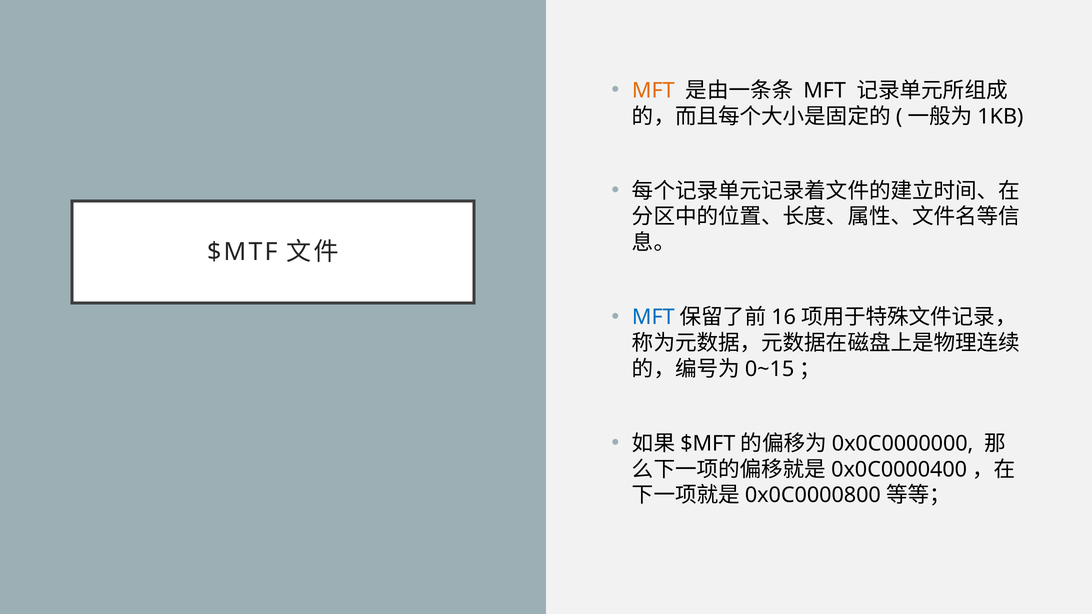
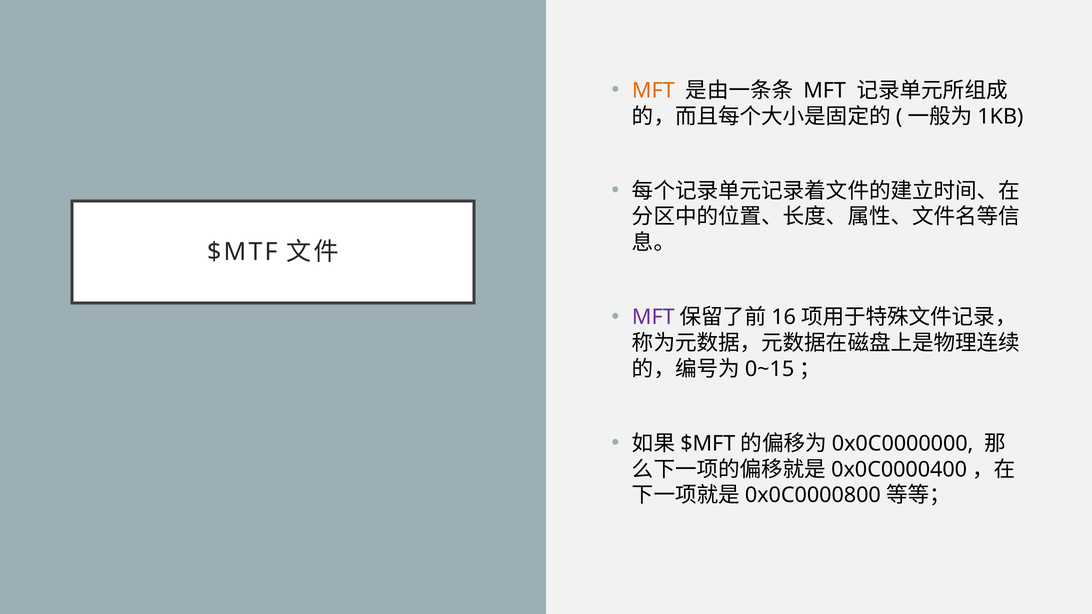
MFT colour: blue -> purple (653, 317)
